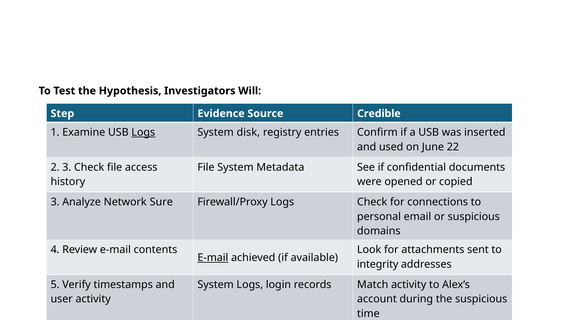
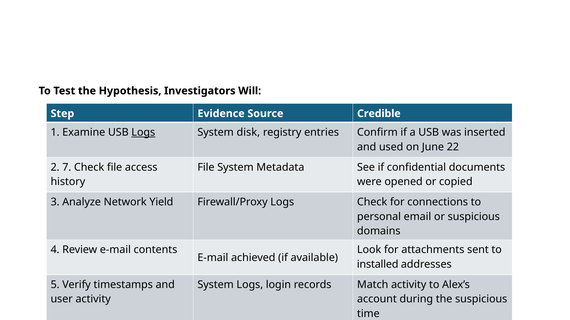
2 3: 3 -> 7 (67, 167)
Sure: Sure -> Yield (161, 202)
E-mail underline: present -> none (213, 258)
integrity: integrity -> installed (378, 265)
